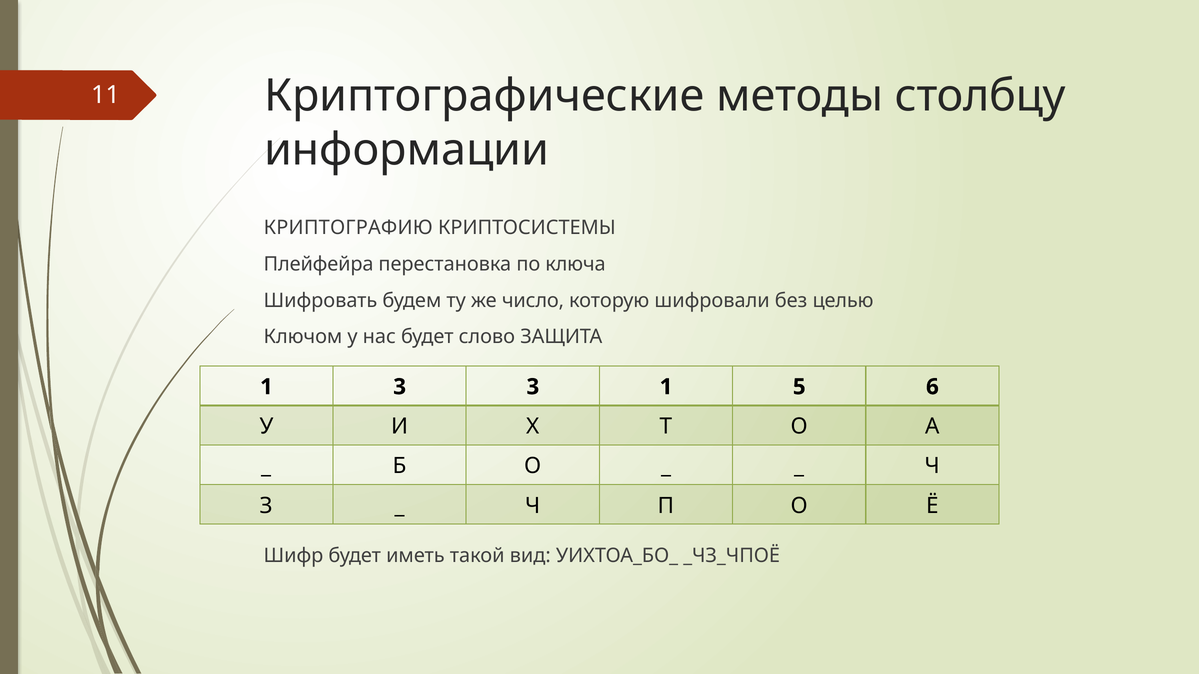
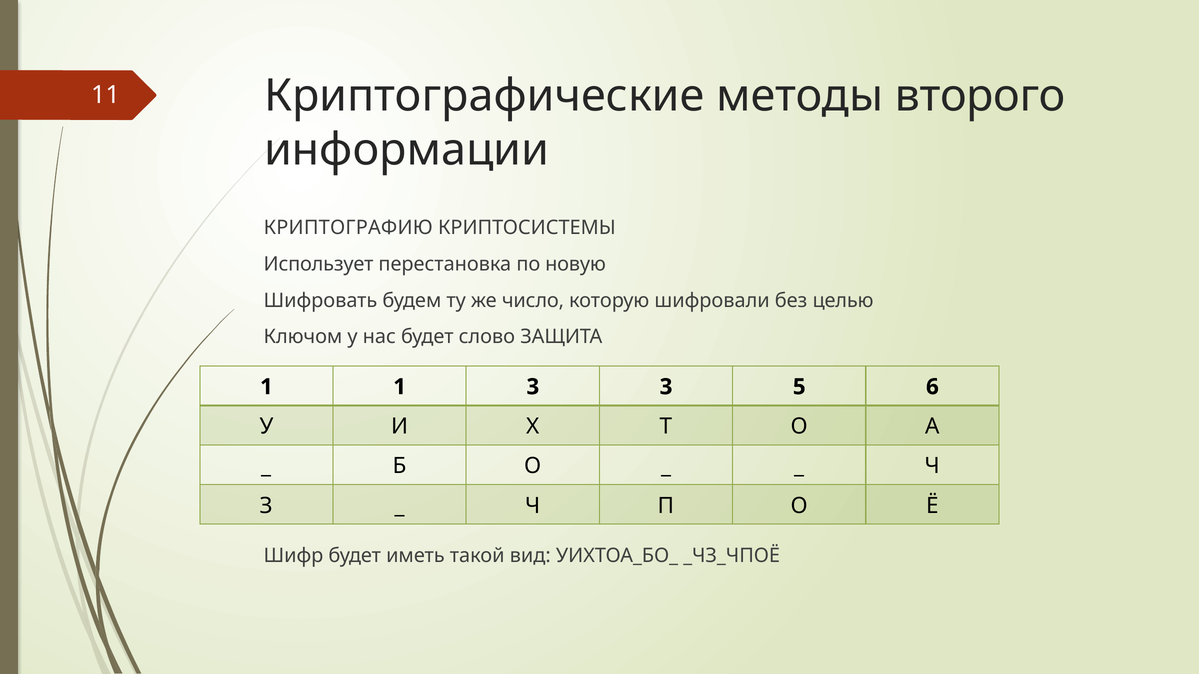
столбцу: столбцу -> второго (980, 96)
Плейфейра: Плейфейра -> Использует (319, 264)
ключа: ключа -> новую (575, 264)
1 3: 3 -> 1 (400, 387)
3 1: 1 -> 3 (666, 387)
